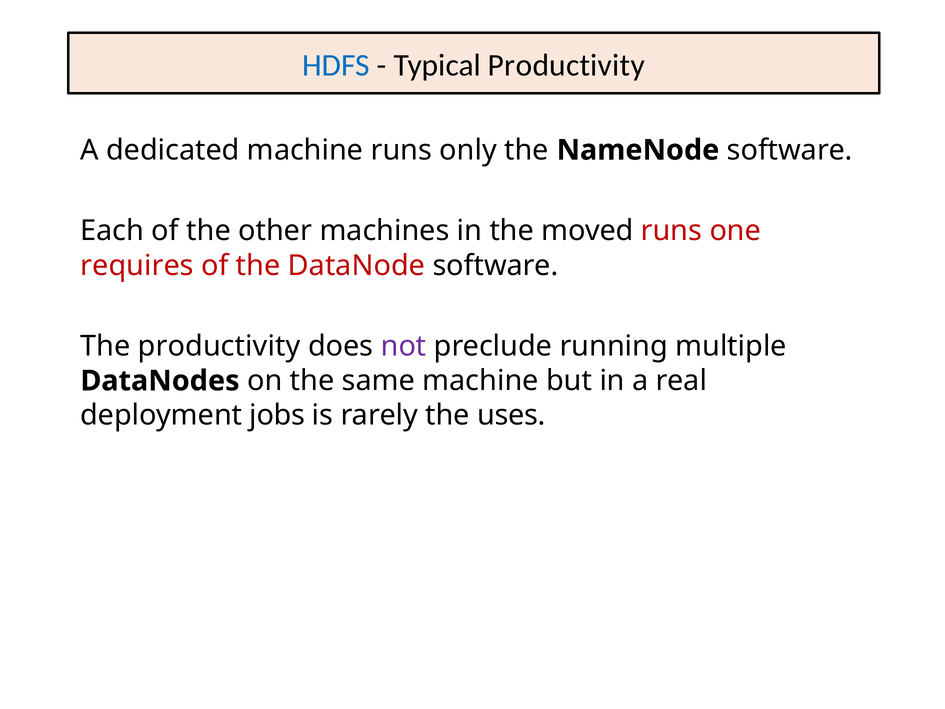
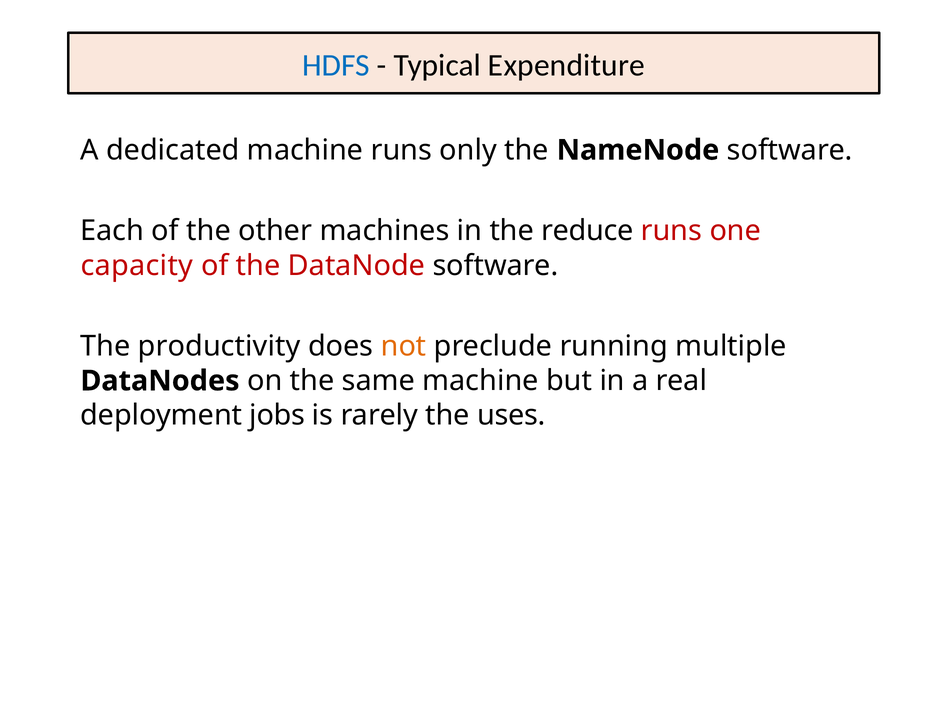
Typical Productivity: Productivity -> Expenditure (566, 65)
moved: moved -> reduce (587, 231)
requires: requires -> capacity (137, 265)
not colour: purple -> orange (404, 346)
